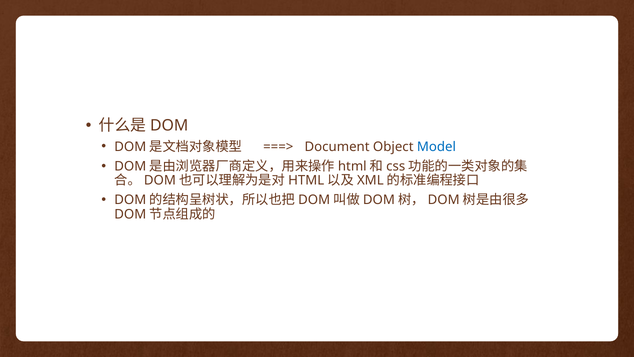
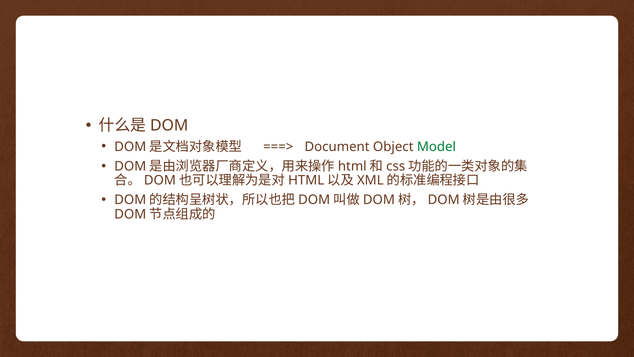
Model colour: blue -> green (436, 147)
